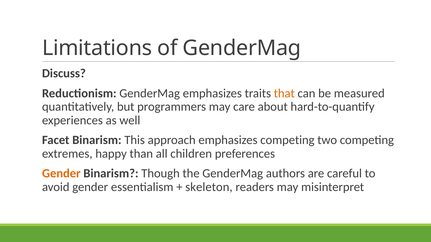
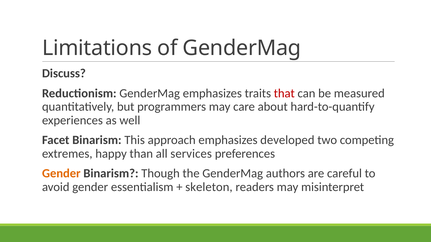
that colour: orange -> red (284, 93)
emphasizes competing: competing -> developed (287, 140)
children: children -> services (191, 154)
